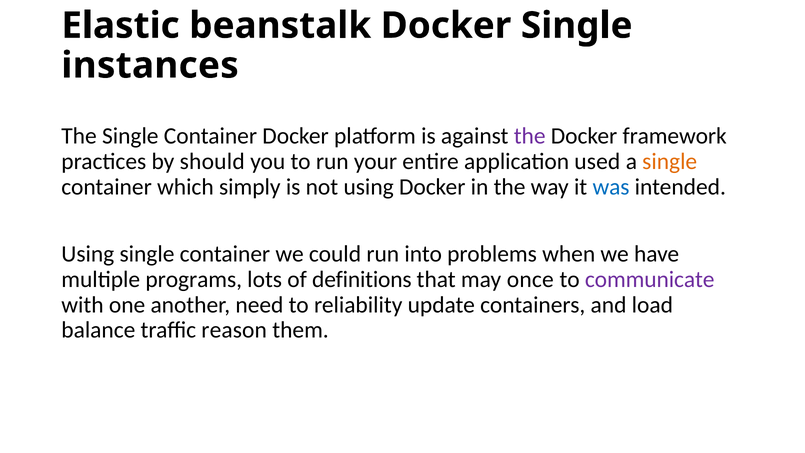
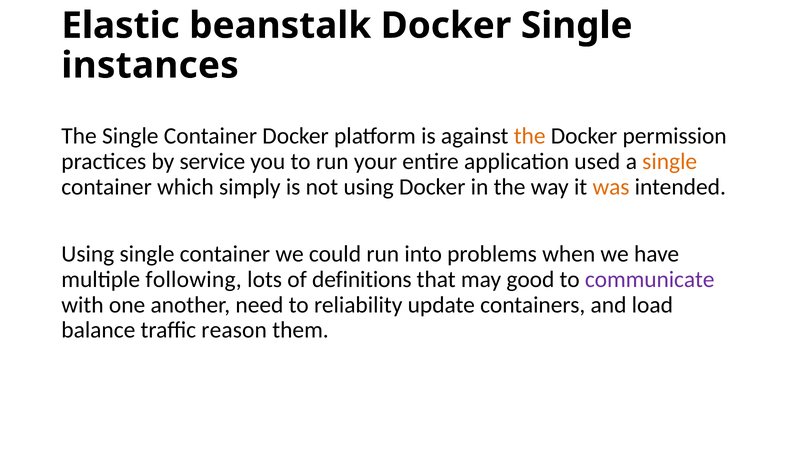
the colour: purple -> orange (530, 136)
framework: framework -> permission (675, 136)
should: should -> service (212, 161)
was colour: blue -> orange (611, 187)
programs: programs -> following (194, 279)
once: once -> good (530, 279)
